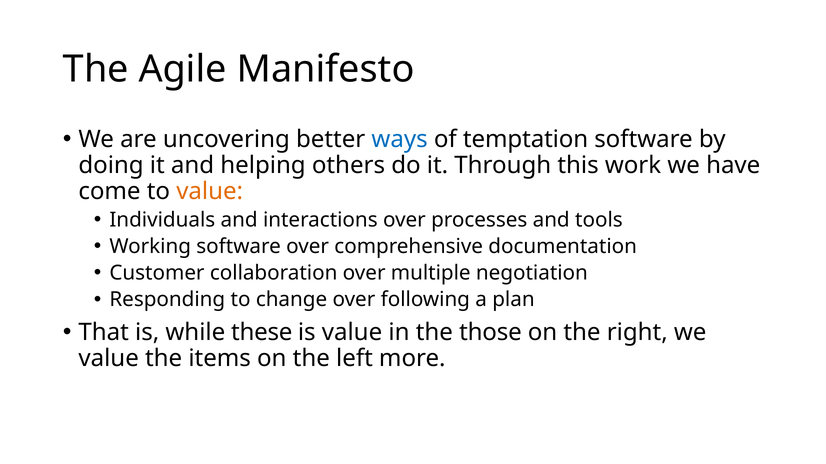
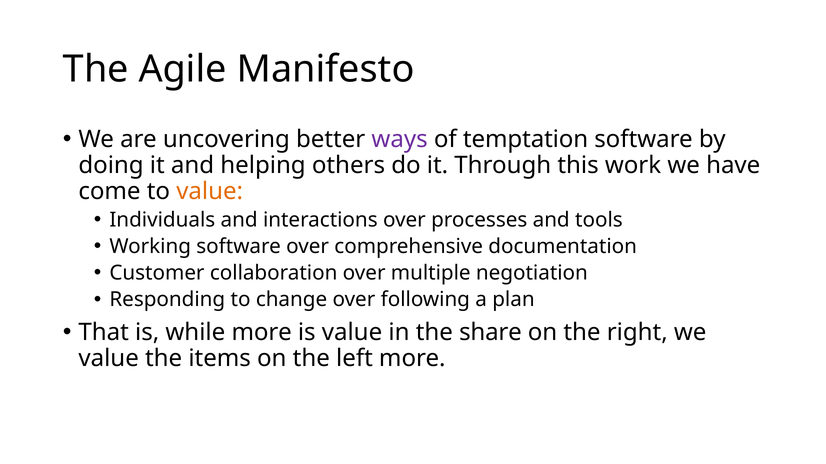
ways colour: blue -> purple (400, 140)
while these: these -> more (262, 333)
those: those -> share (490, 333)
